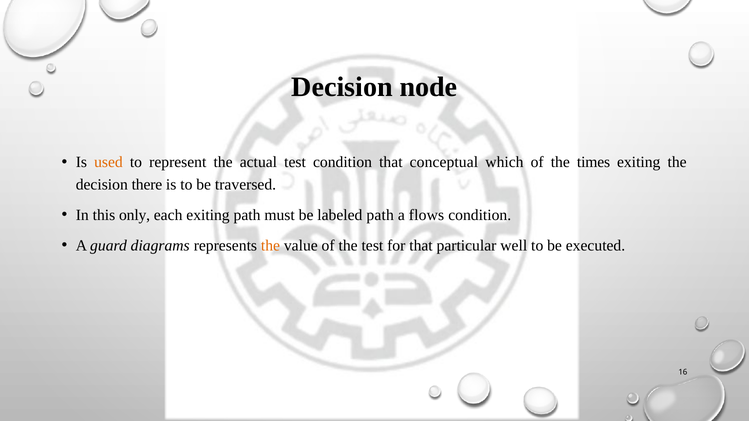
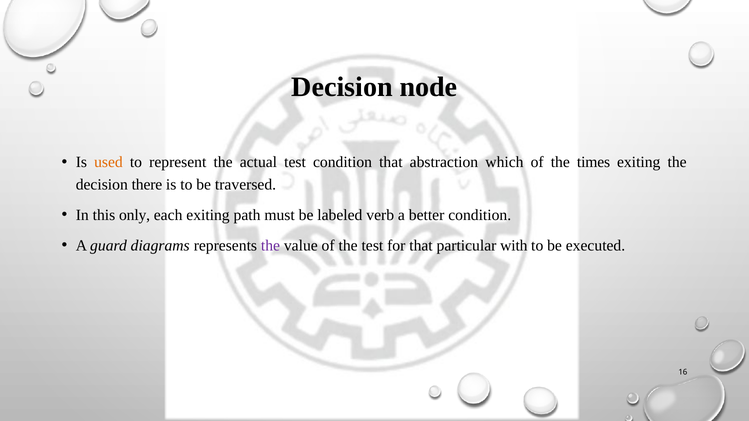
conceptual: conceptual -> abstraction (444, 162)
labeled path: path -> verb (380, 215)
flows: flows -> better (427, 215)
the colour: orange -> purple (270, 246)
well: well -> with (514, 246)
